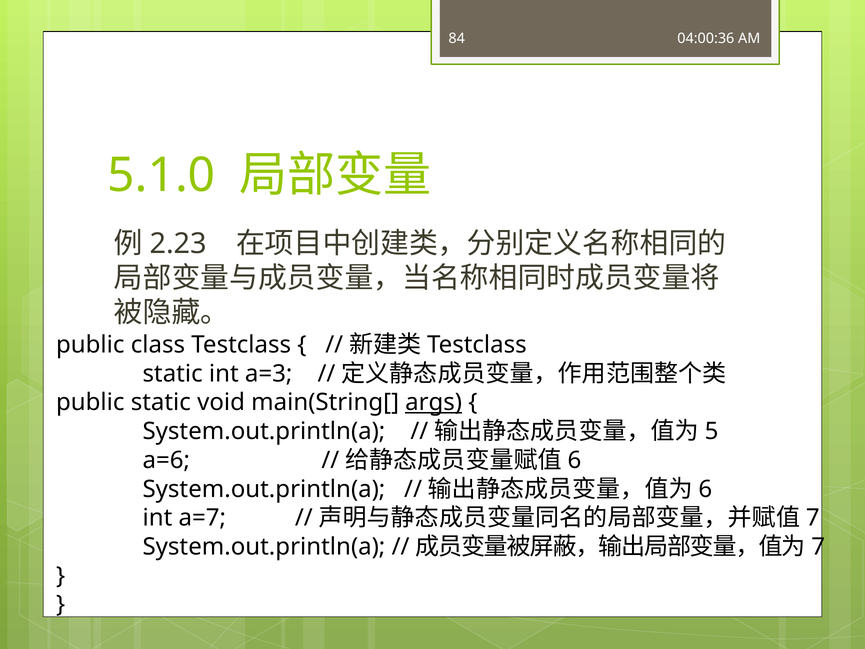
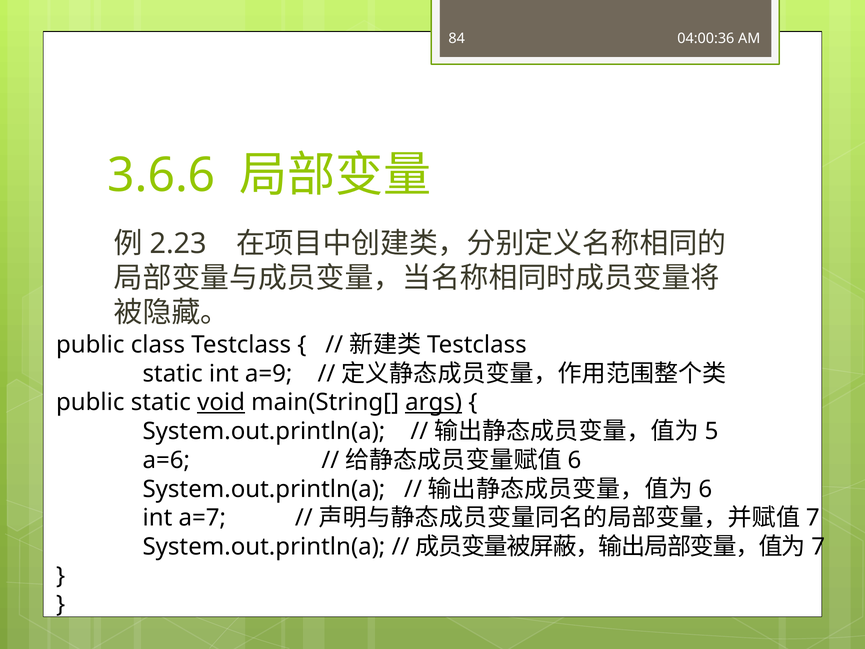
5.1.0: 5.1.0 -> 3.6.6 (161, 176)
a=3: a=3 -> a=9 (269, 374)
void underline: none -> present (221, 402)
